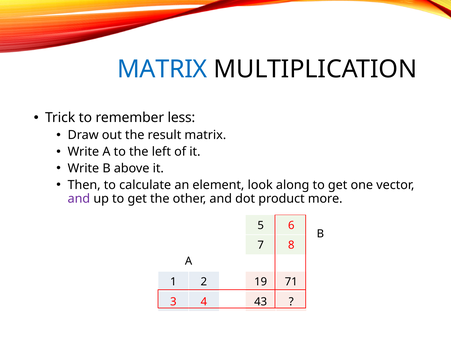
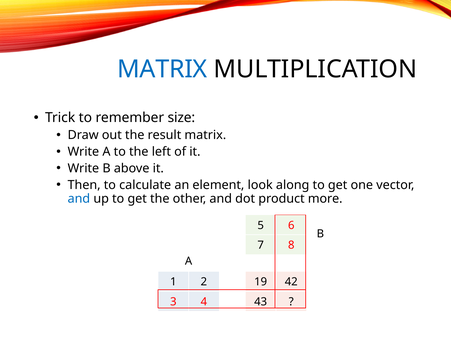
less: less -> size (181, 118)
and colour: purple -> blue (79, 199)
71: 71 -> 42 (291, 282)
